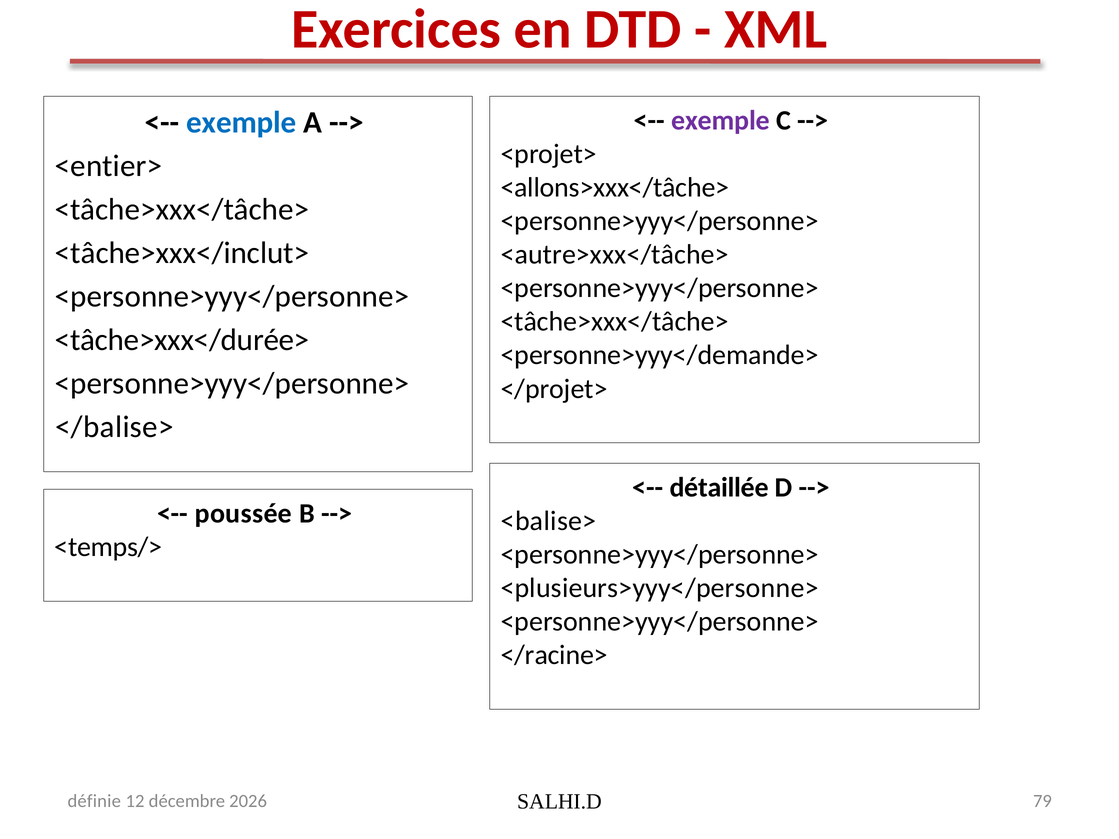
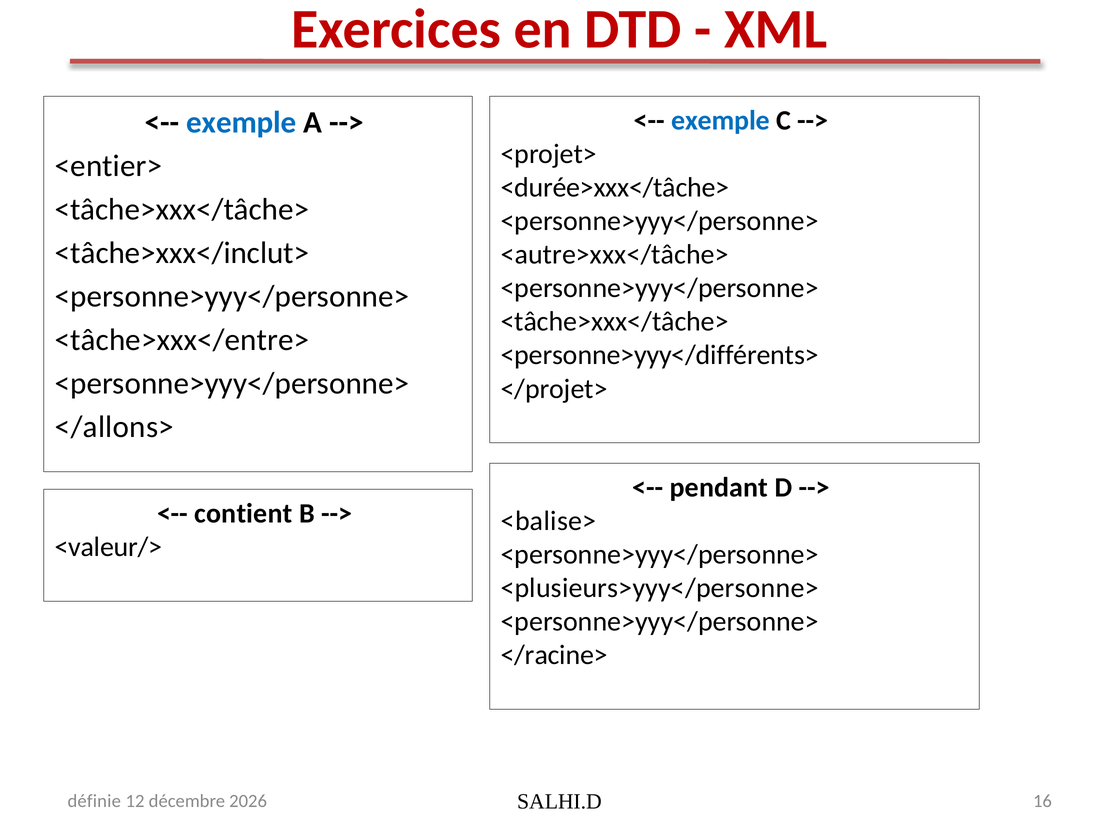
exemple colour: purple -> blue (720, 120)
<allons>xxx</tâche>: <allons>xxx</tâche> -> <durée>xxx</tâche> (615, 188)
<tâche>xxx</durée>: <tâche>xxx</durée> -> <tâche>xxx</entre> (182, 340)
<personne>yyy</demande>: <personne>yyy</demande> -> <personne>yyy</différents> (660, 355)
</balise>: </balise> -> </allons> (114, 427)
détaillée: détaillée -> pendant (719, 488)
poussée: poussée -> contient (243, 514)
<temps/>: <temps/> -> <valeur/> (108, 547)
79: 79 -> 16 (1042, 801)
